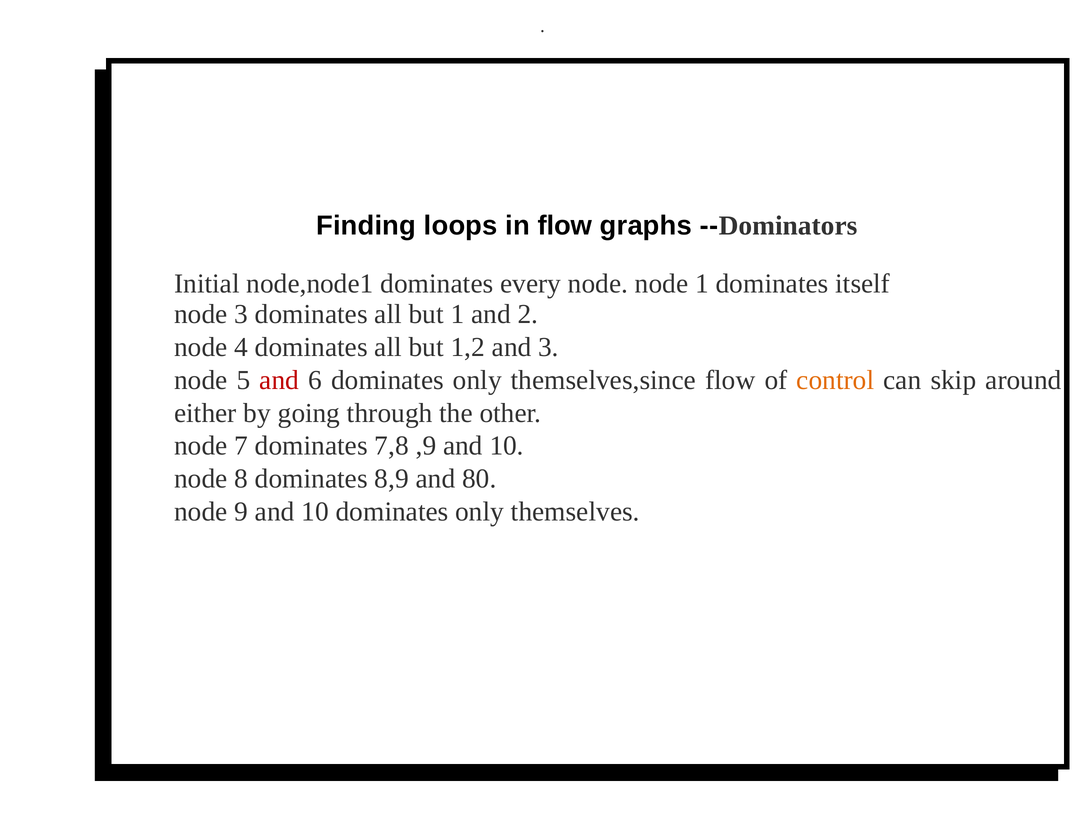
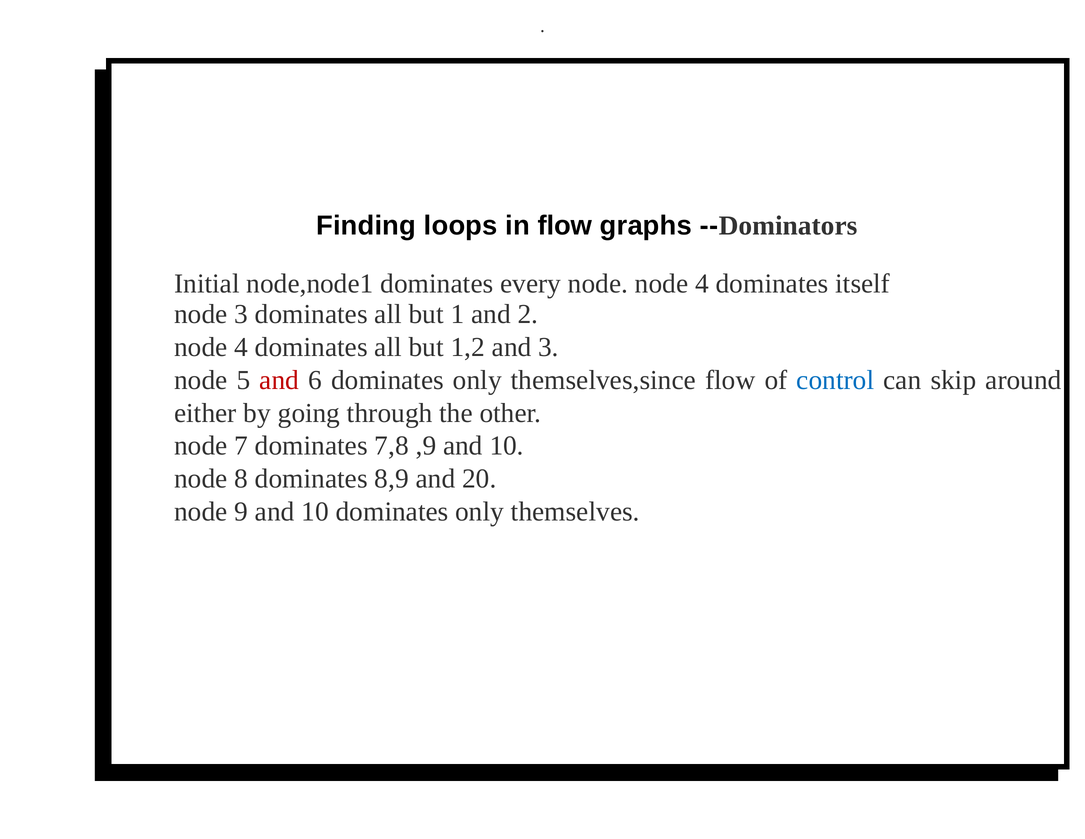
node node 1: 1 -> 4 (702, 284)
control colour: orange -> blue (835, 380)
80: 80 -> 20 (479, 478)
